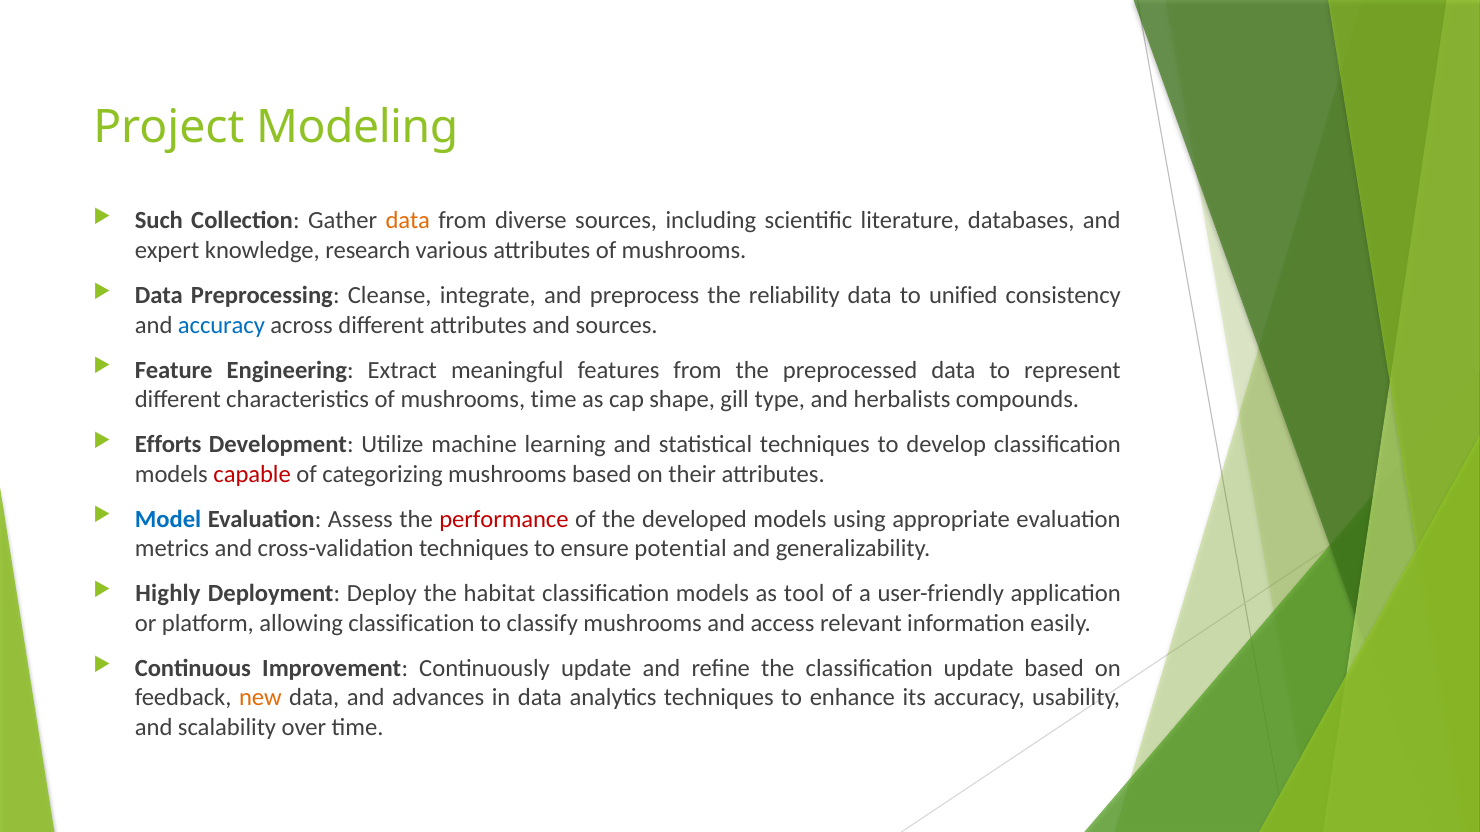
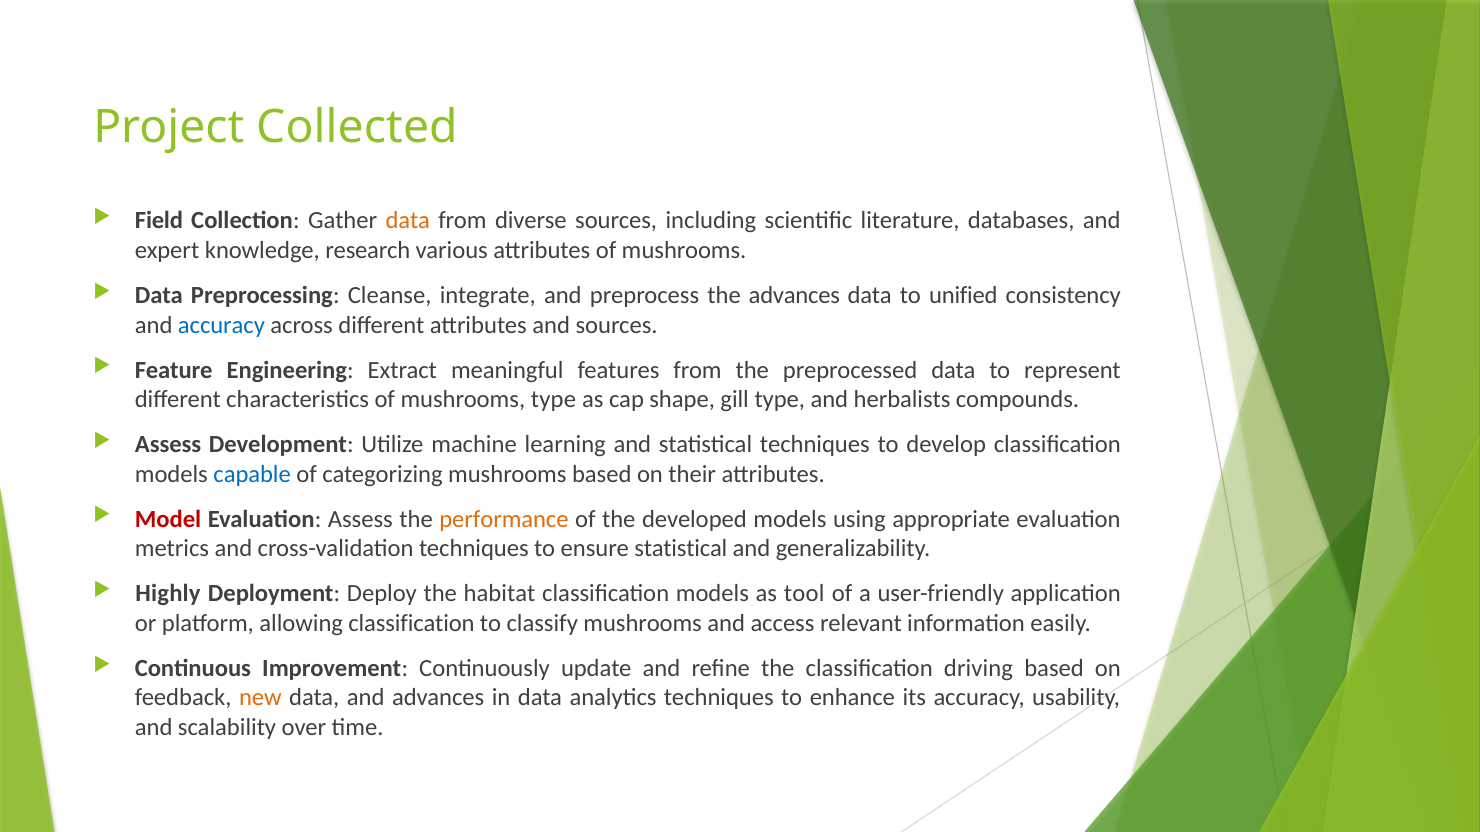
Modeling: Modeling -> Collected (357, 127)
Such: Such -> Field (159, 221)
the reliability: reliability -> advances (794, 295)
mushrooms time: time -> type (553, 400)
Efforts: Efforts -> Assess (168, 445)
capable colour: red -> blue (252, 474)
Model colour: blue -> red (168, 519)
performance colour: red -> orange (504, 519)
ensure potential: potential -> statistical (681, 549)
classification update: update -> driving (978, 668)
